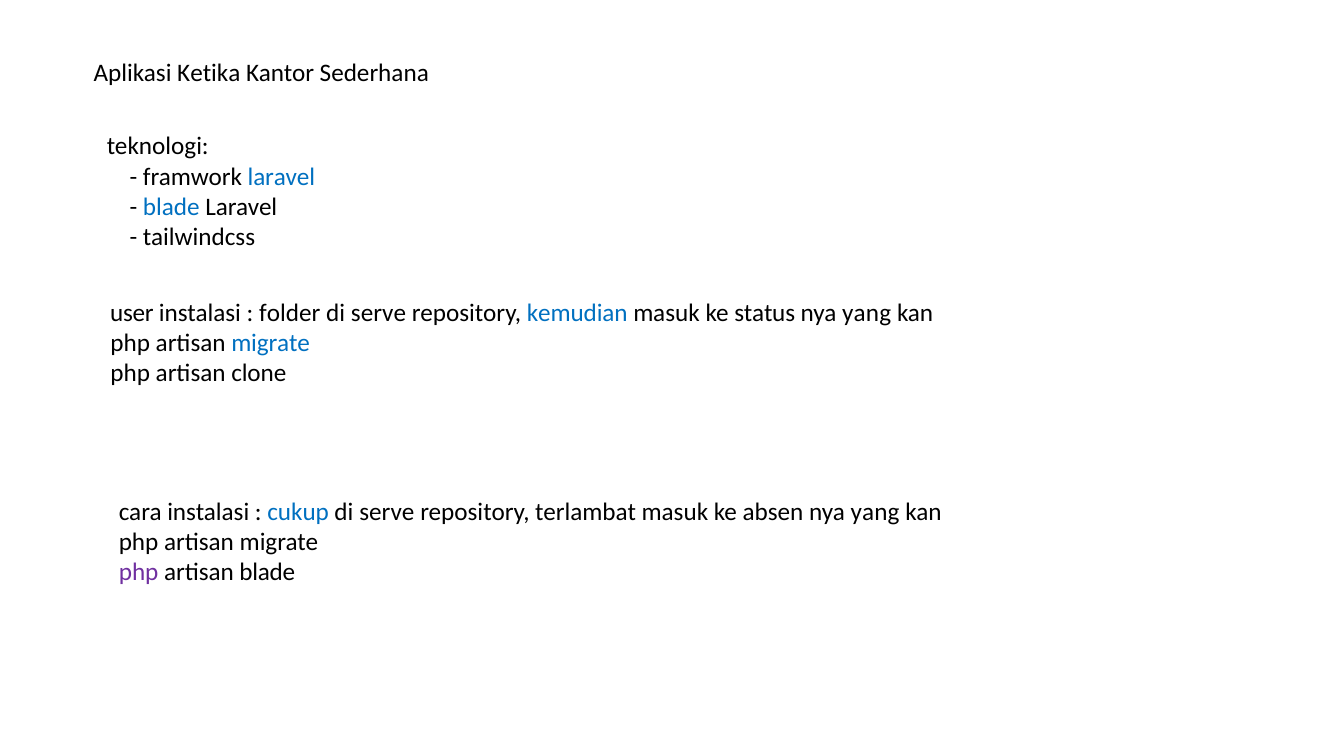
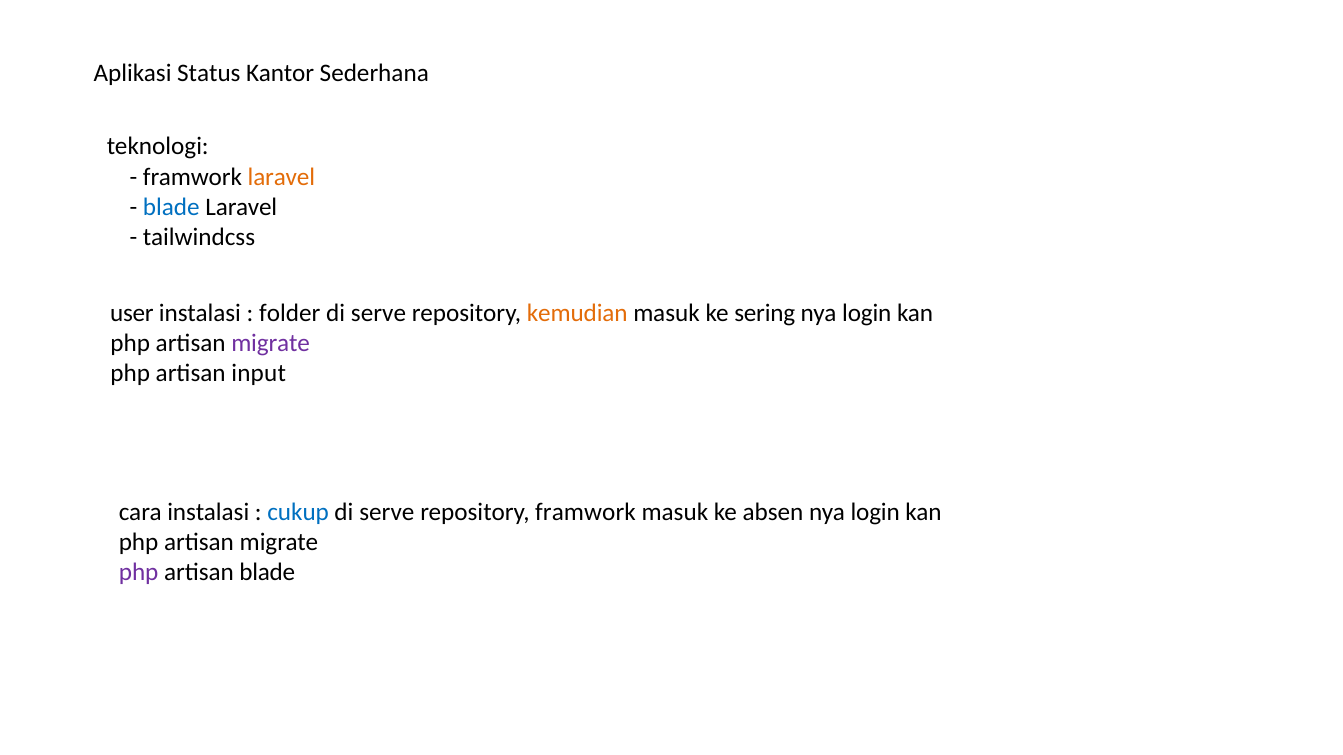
Ketika: Ketika -> Status (209, 73)
laravel colour: blue -> orange (281, 177)
kemudian colour: blue -> orange (577, 313)
status: status -> sering (765, 313)
yang: yang -> login (867, 313)
migrate colour: blue -> purple (271, 343)
clone: clone -> input (259, 373)
repository terlambat: terlambat -> framwork (585, 512)
yang: yang -> login (875, 512)
